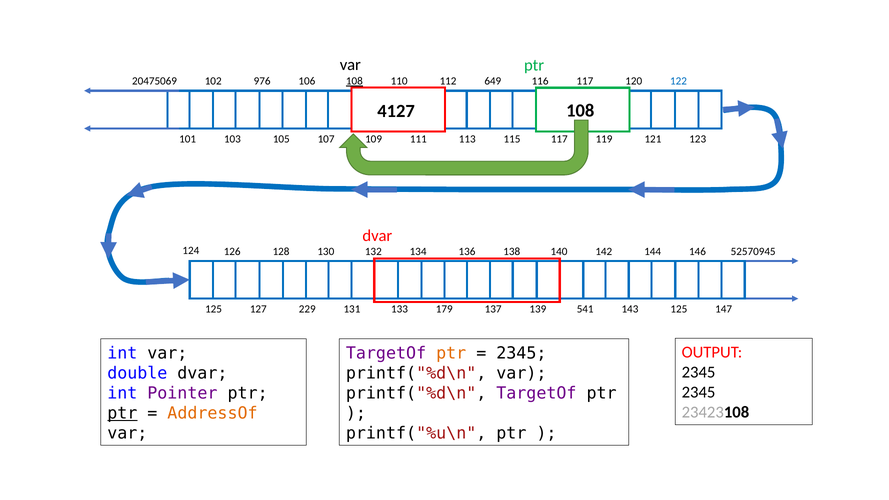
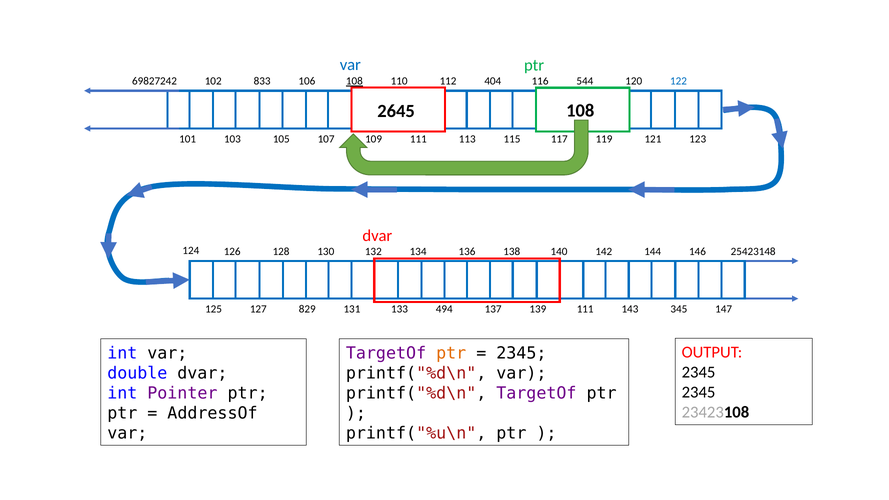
var colour: black -> blue (350, 65)
20475069: 20475069 -> 69827242 (155, 81)
976: 976 -> 833 (262, 81)
649: 649 -> 404 (493, 81)
116 117: 117 -> 544 (585, 81)
4127: 4127 -> 2645 (396, 111)
52570945: 52570945 -> 25423148 (753, 251)
229: 229 -> 829 (307, 309)
179: 179 -> 494 (444, 309)
139 541: 541 -> 111 (585, 309)
143 125: 125 -> 345 (679, 309)
ptr underline: present -> none (122, 413)
AddressOf colour: orange -> black (212, 413)
